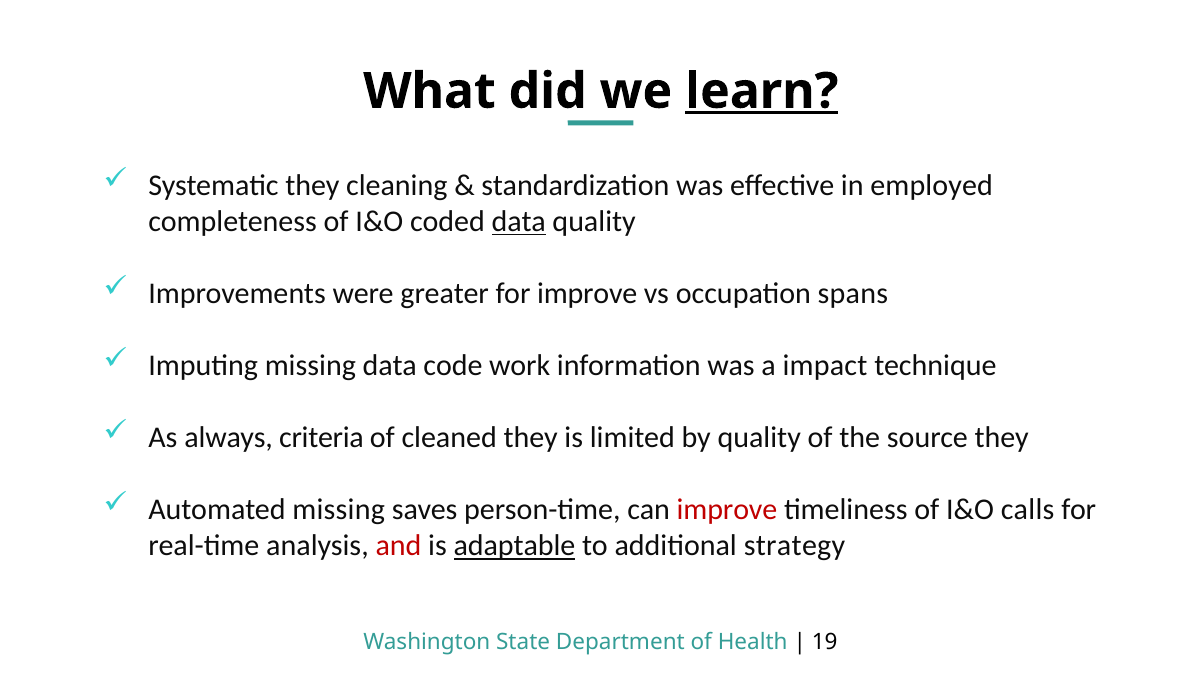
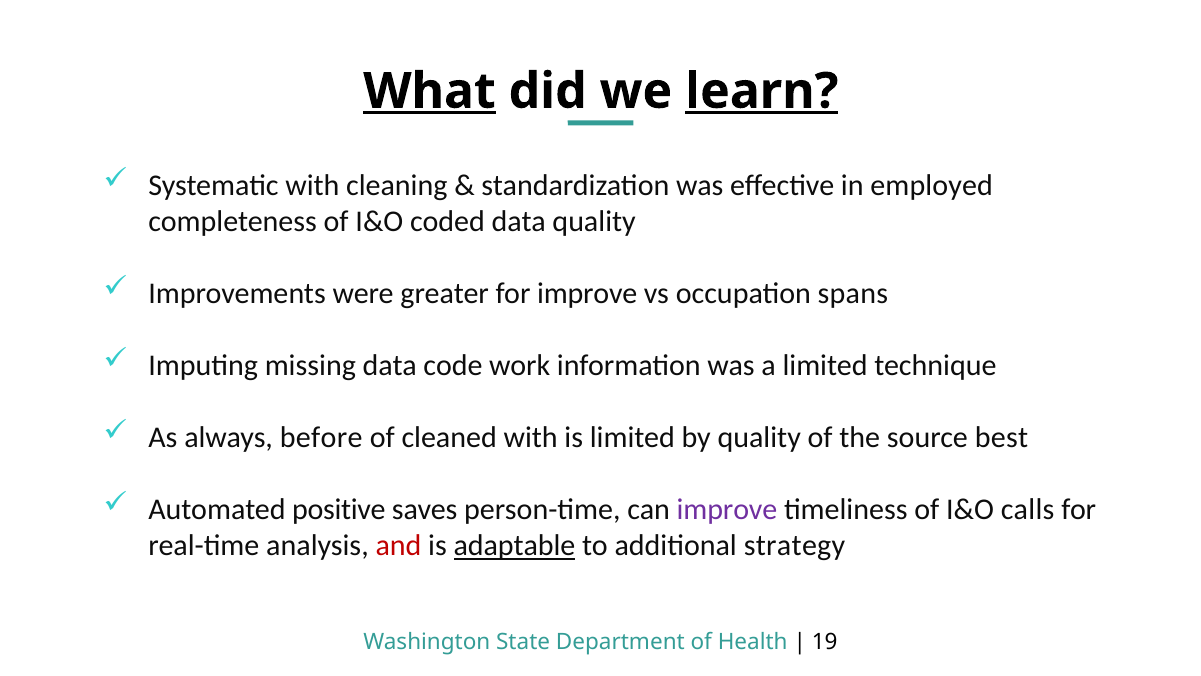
What underline: none -> present (429, 91)
Systematic they: they -> with (312, 185)
data underline: present -> none (519, 221)
a impact: impact -> limited (825, 365)
criteria: criteria -> before (321, 438)
cleaned they: they -> with (531, 438)
source they: they -> best (1001, 438)
Automated missing: missing -> positive (339, 510)
improve colour: red -> purple (727, 510)
